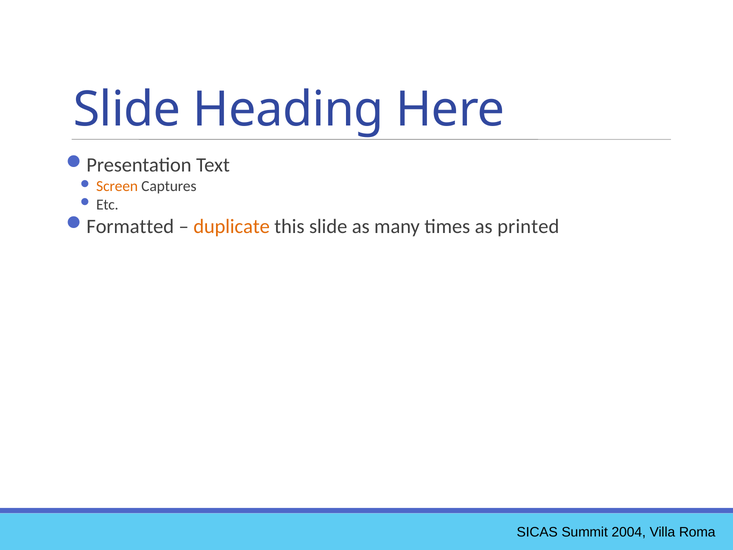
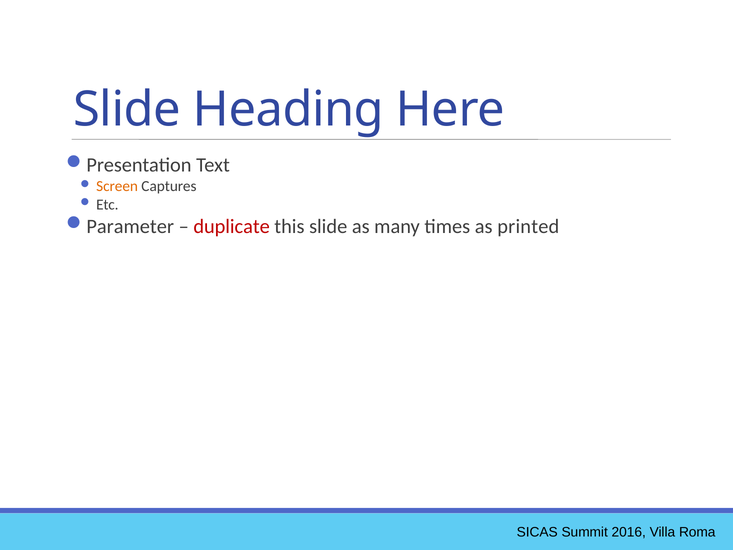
Formatted: Formatted -> Parameter (130, 226)
duplicate colour: orange -> red (232, 226)
2004: 2004 -> 2016 (629, 532)
